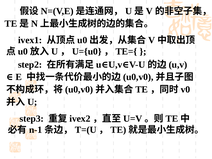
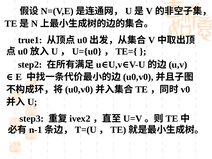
ivex1: ivex1 -> true1 (30, 40)
